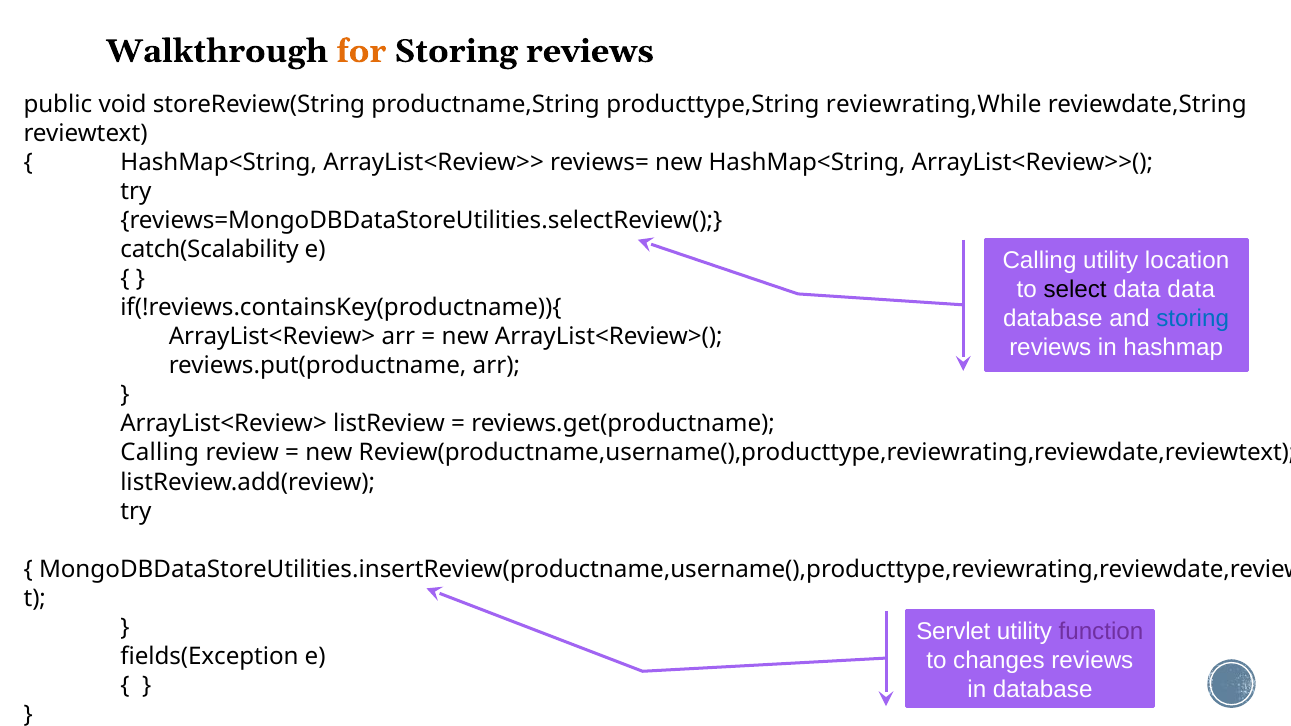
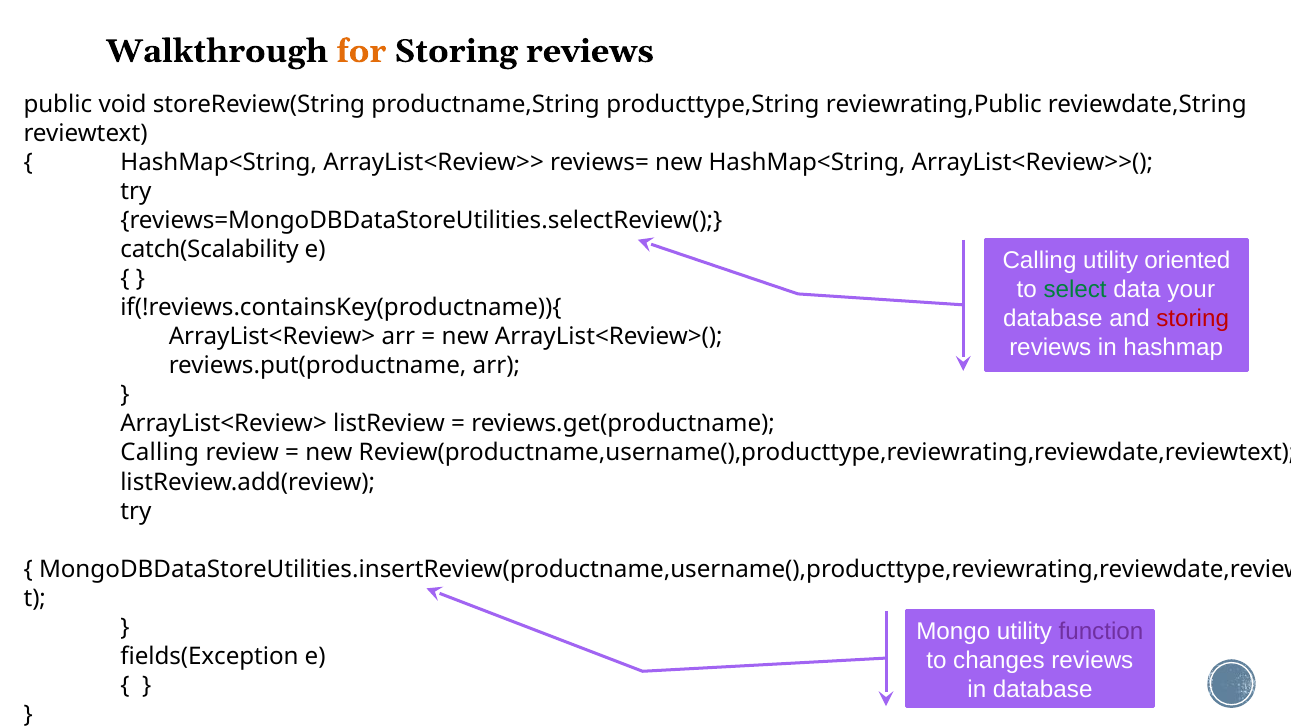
reviewrating,While: reviewrating,While -> reviewrating,Public (934, 105)
location: location -> oriented (1187, 261)
select colour: black -> green (1075, 290)
data data: data -> your (1191, 290)
storing colour: blue -> red (1193, 319)
Servlet: Servlet -> Mongo (953, 632)
